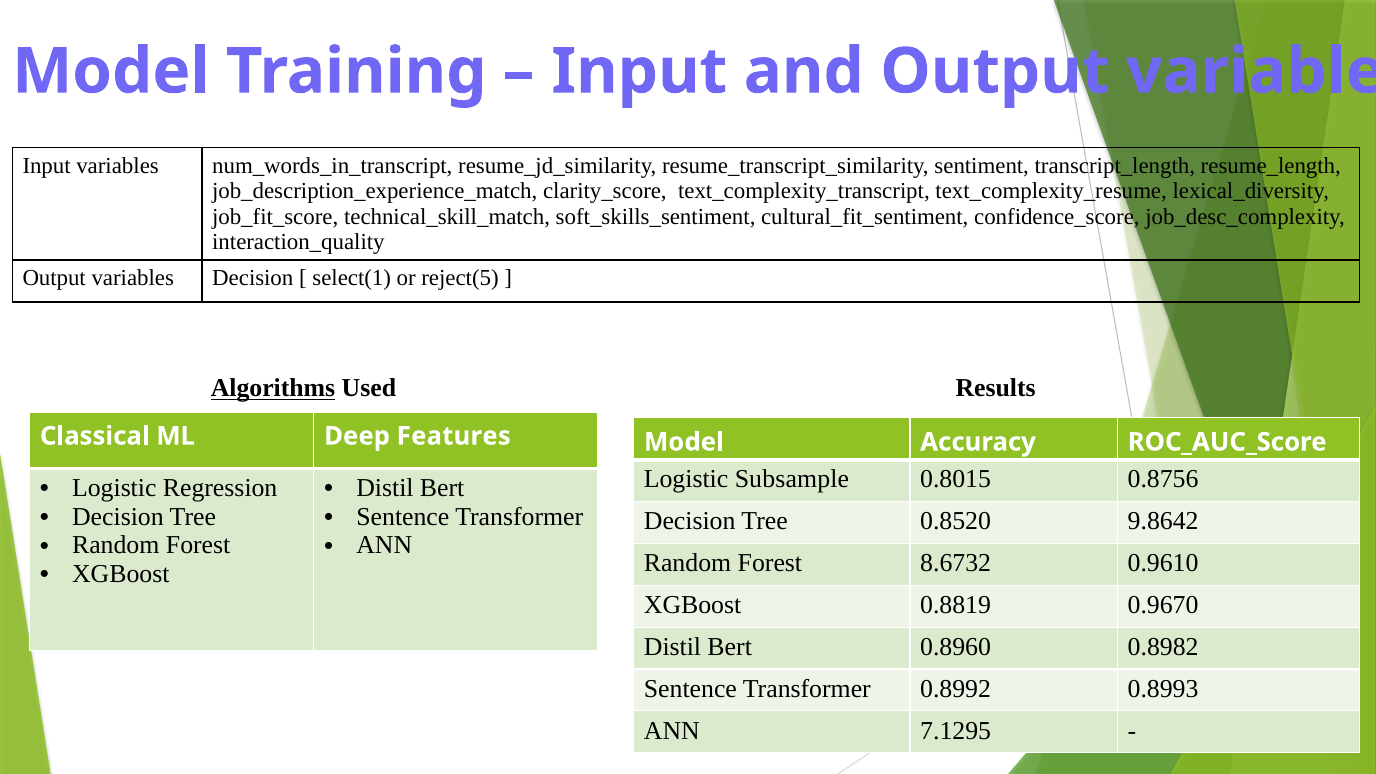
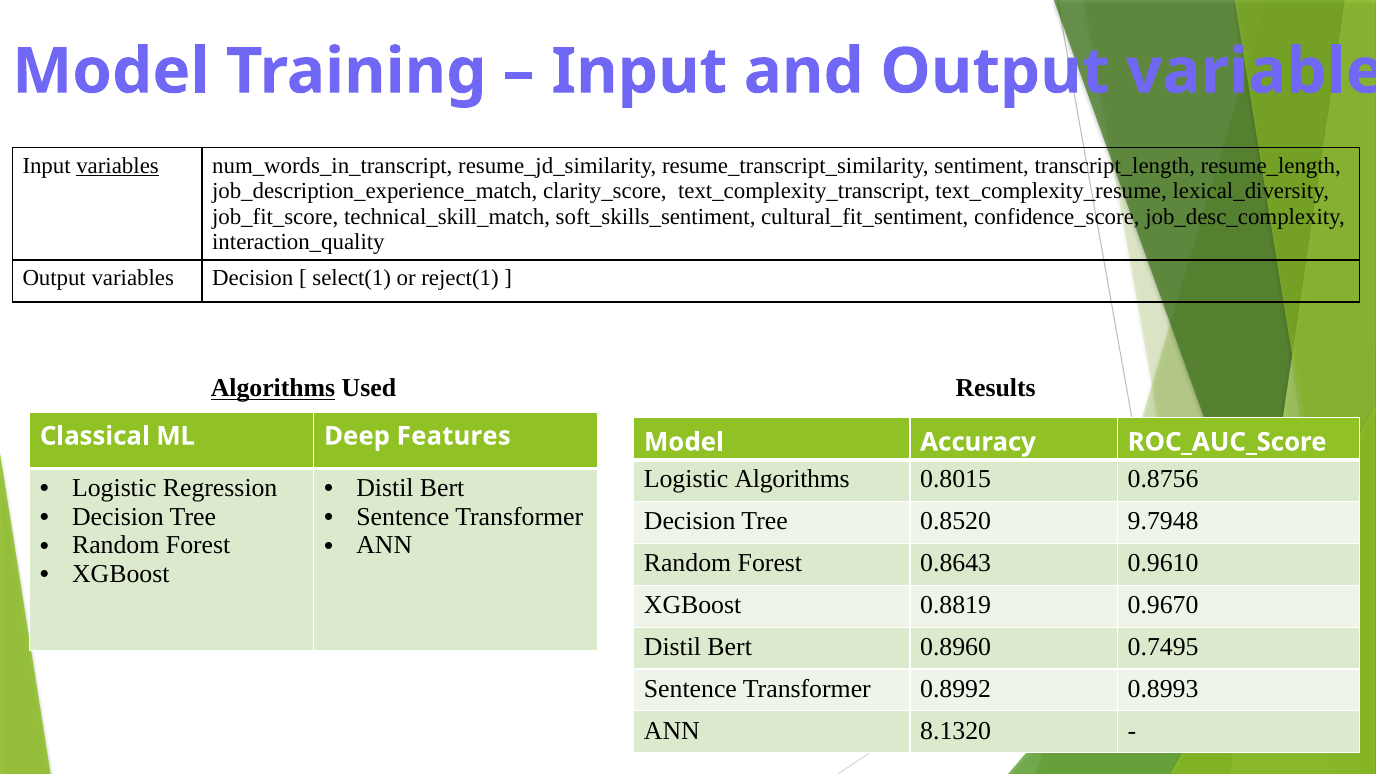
variables underline: none -> present (118, 166)
reject(5: reject(5 -> reject(1 (460, 278)
Logistic Subsample: Subsample -> Algorithms (792, 479)
9.8642: 9.8642 -> 9.7948 (1163, 521)
8.6732: 8.6732 -> 0.8643 (956, 563)
0.8982: 0.8982 -> 0.7495 (1163, 647)
7.1295: 7.1295 -> 8.1320 (956, 730)
